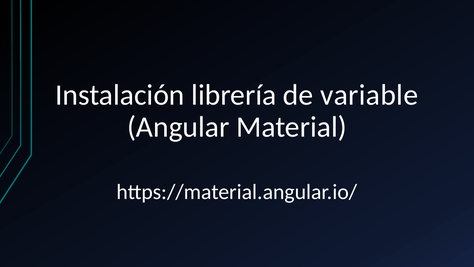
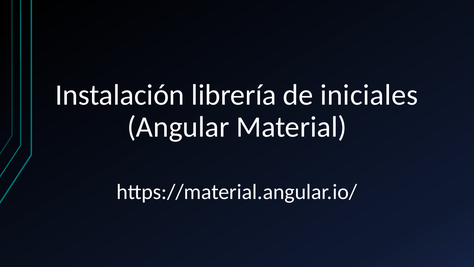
variable: variable -> iniciales (369, 95)
